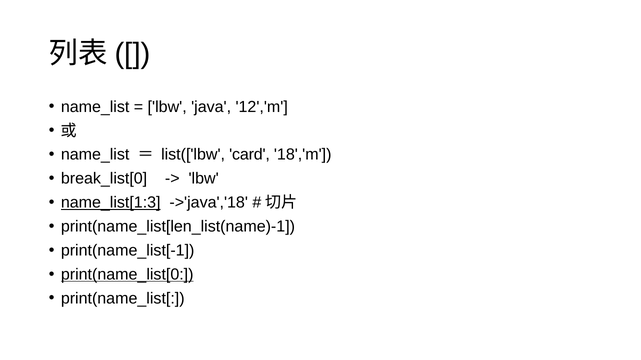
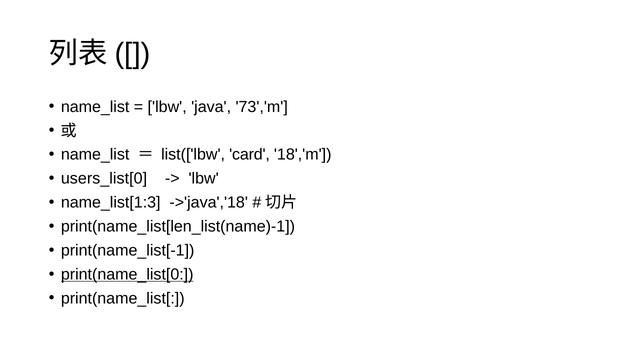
12','m: 12','m -> 73','m (262, 107)
break_list[0: break_list[0 -> users_list[0 (104, 179)
name_list[1:3 underline: present -> none (111, 203)
